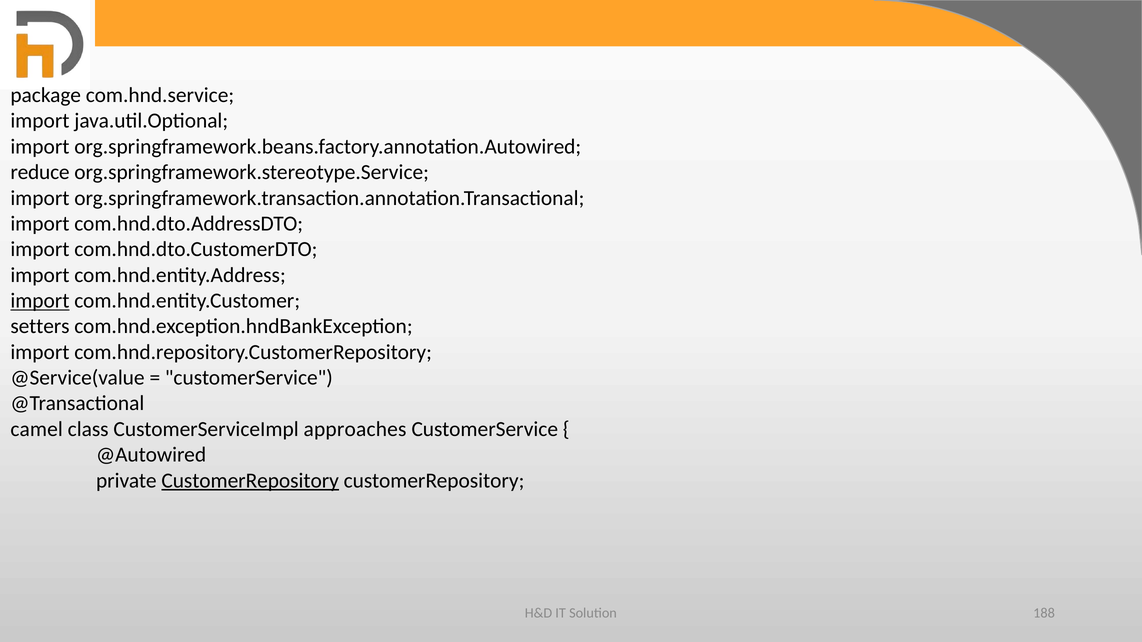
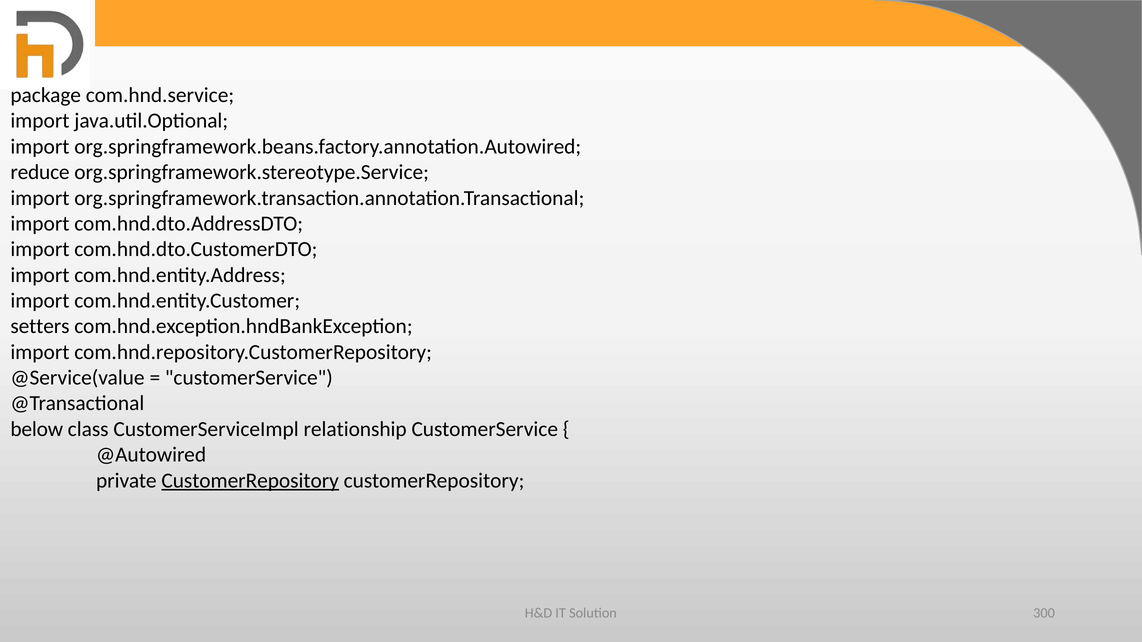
import underline: present -> none (40, 301)
camel: camel -> below (37, 429)
approaches: approaches -> relationship (355, 429)
188: 188 -> 300 (1044, 613)
